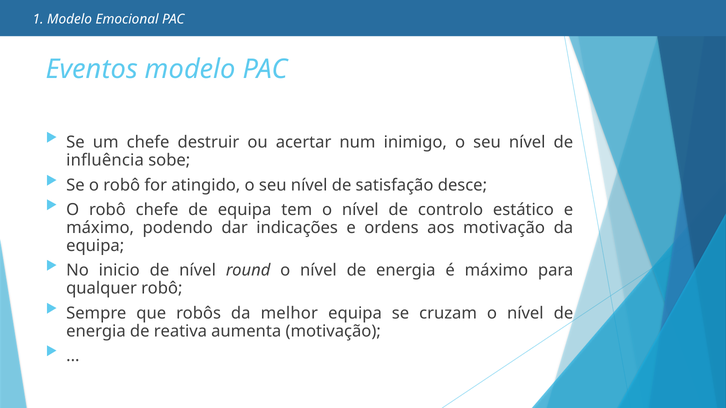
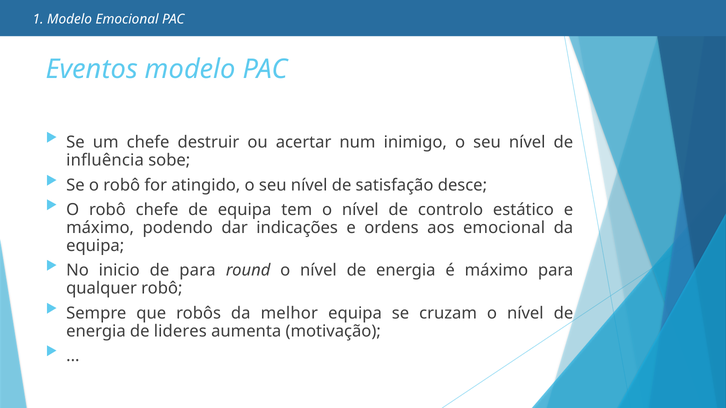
aos motivação: motivação -> emocional (504, 228)
de nível: nível -> para (197, 271)
reativa: reativa -> lideres (180, 331)
